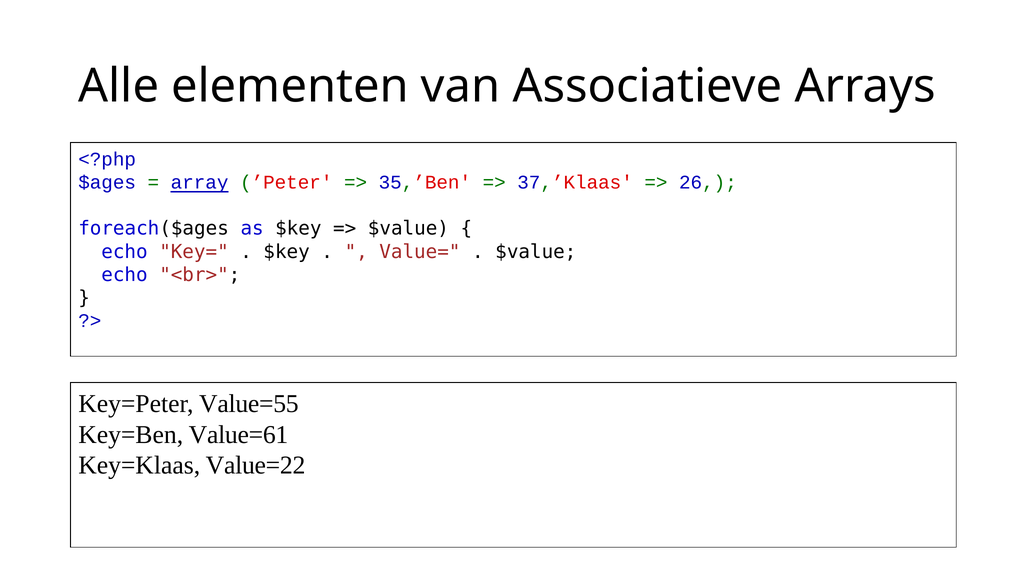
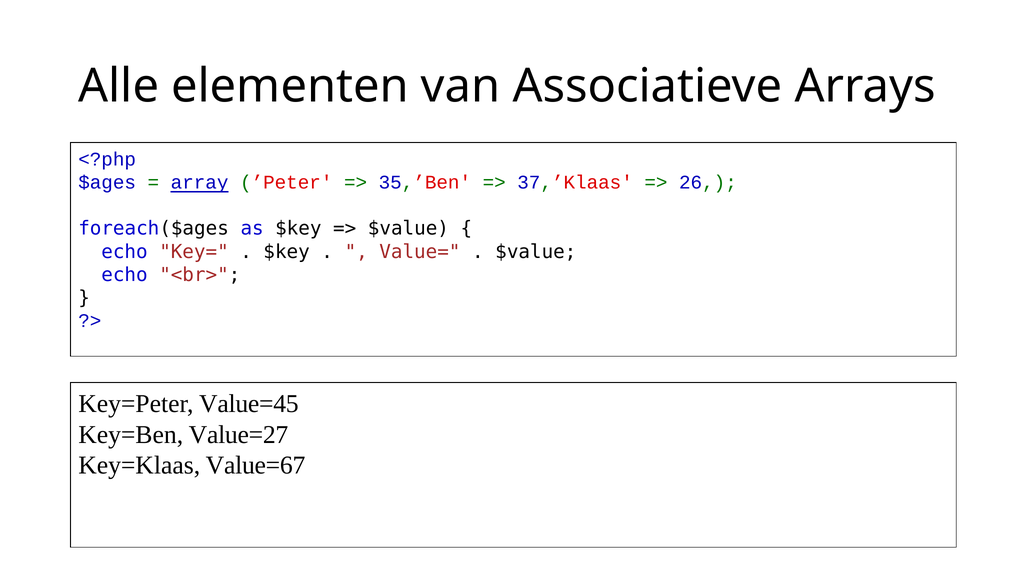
Value=55: Value=55 -> Value=45 (249, 403)
Value=61: Value=61 -> Value=27 (239, 434)
Value=22: Value=22 -> Value=67 (256, 465)
